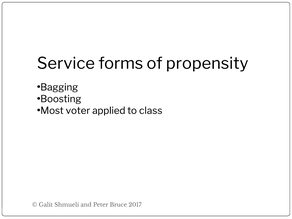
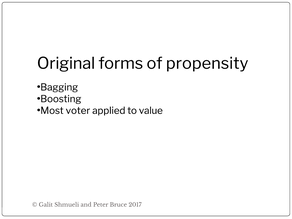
Service: Service -> Original (66, 63)
class: class -> value (151, 111)
